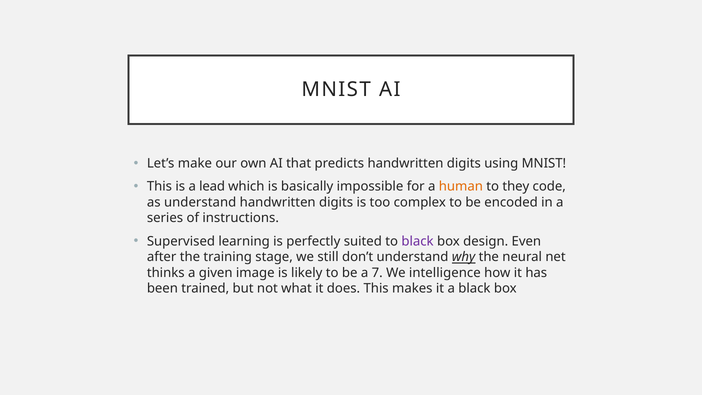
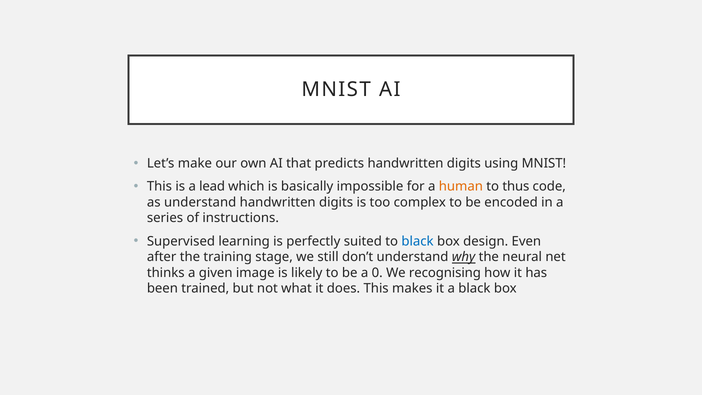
they: they -> thus (516, 186)
black colour: purple -> blue (418, 241)
7: 7 -> 0 (377, 273)
intelligence: intelligence -> recognising (445, 273)
